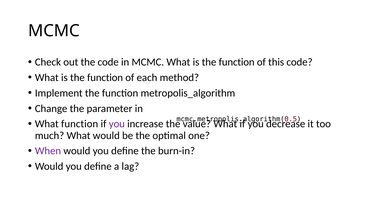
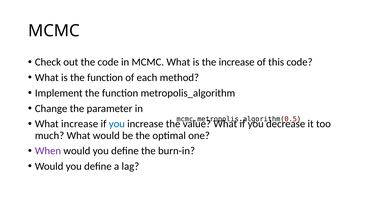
function: function -> increase (237, 62)
What function: function -> increase (80, 124)
you colour: purple -> blue (117, 124)
